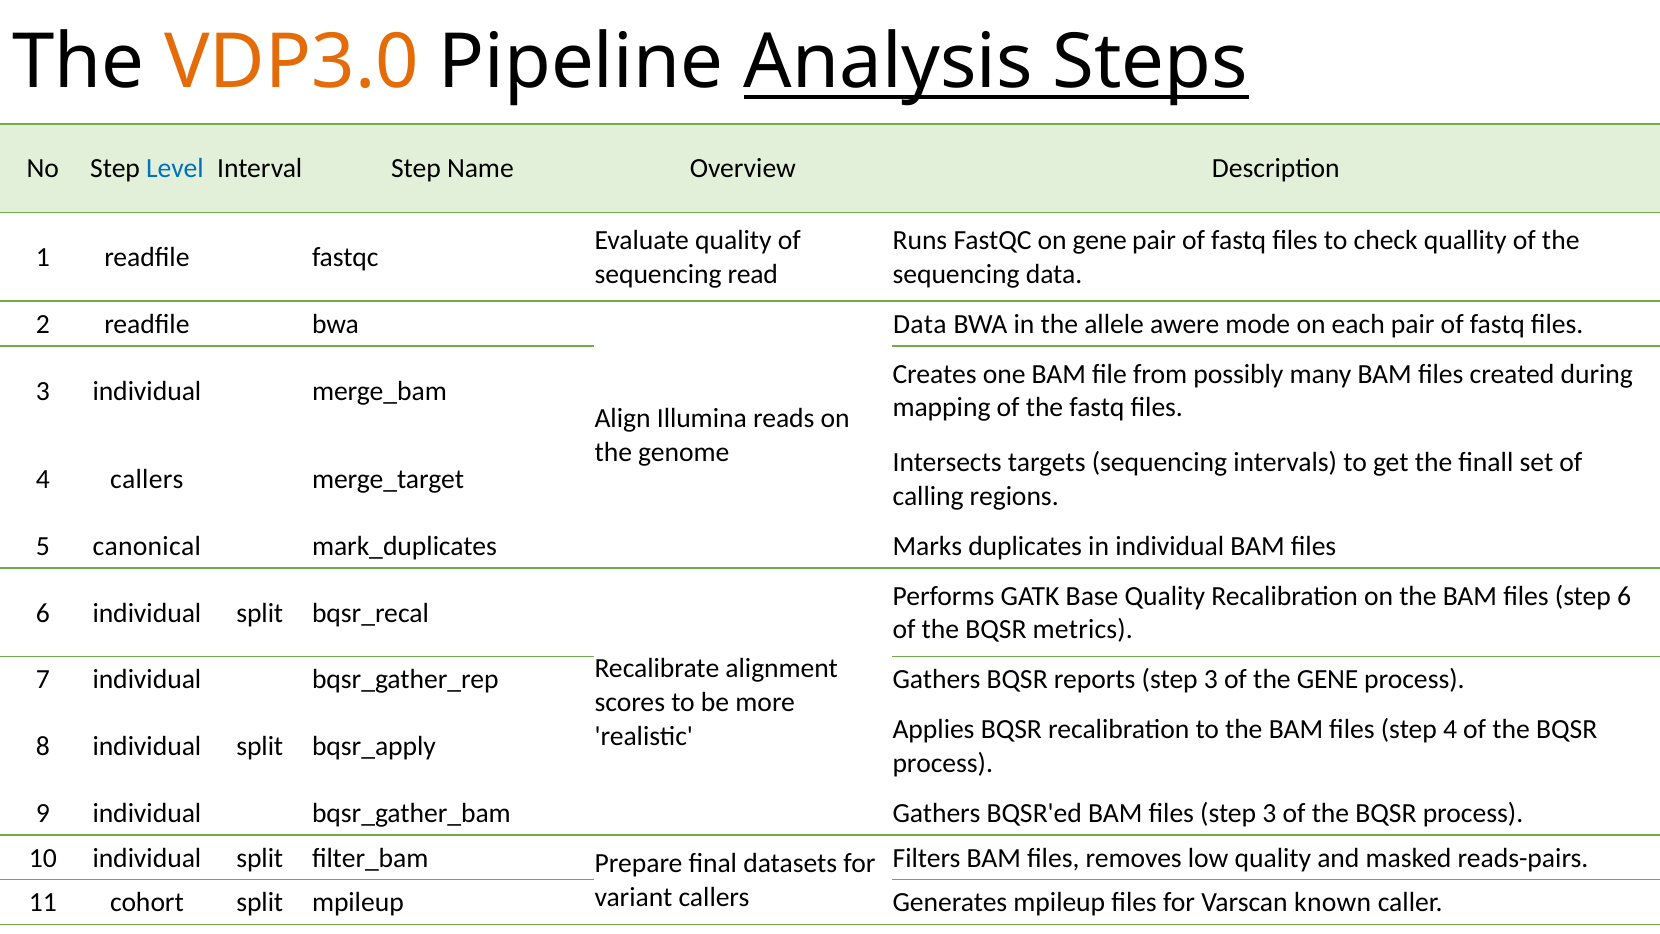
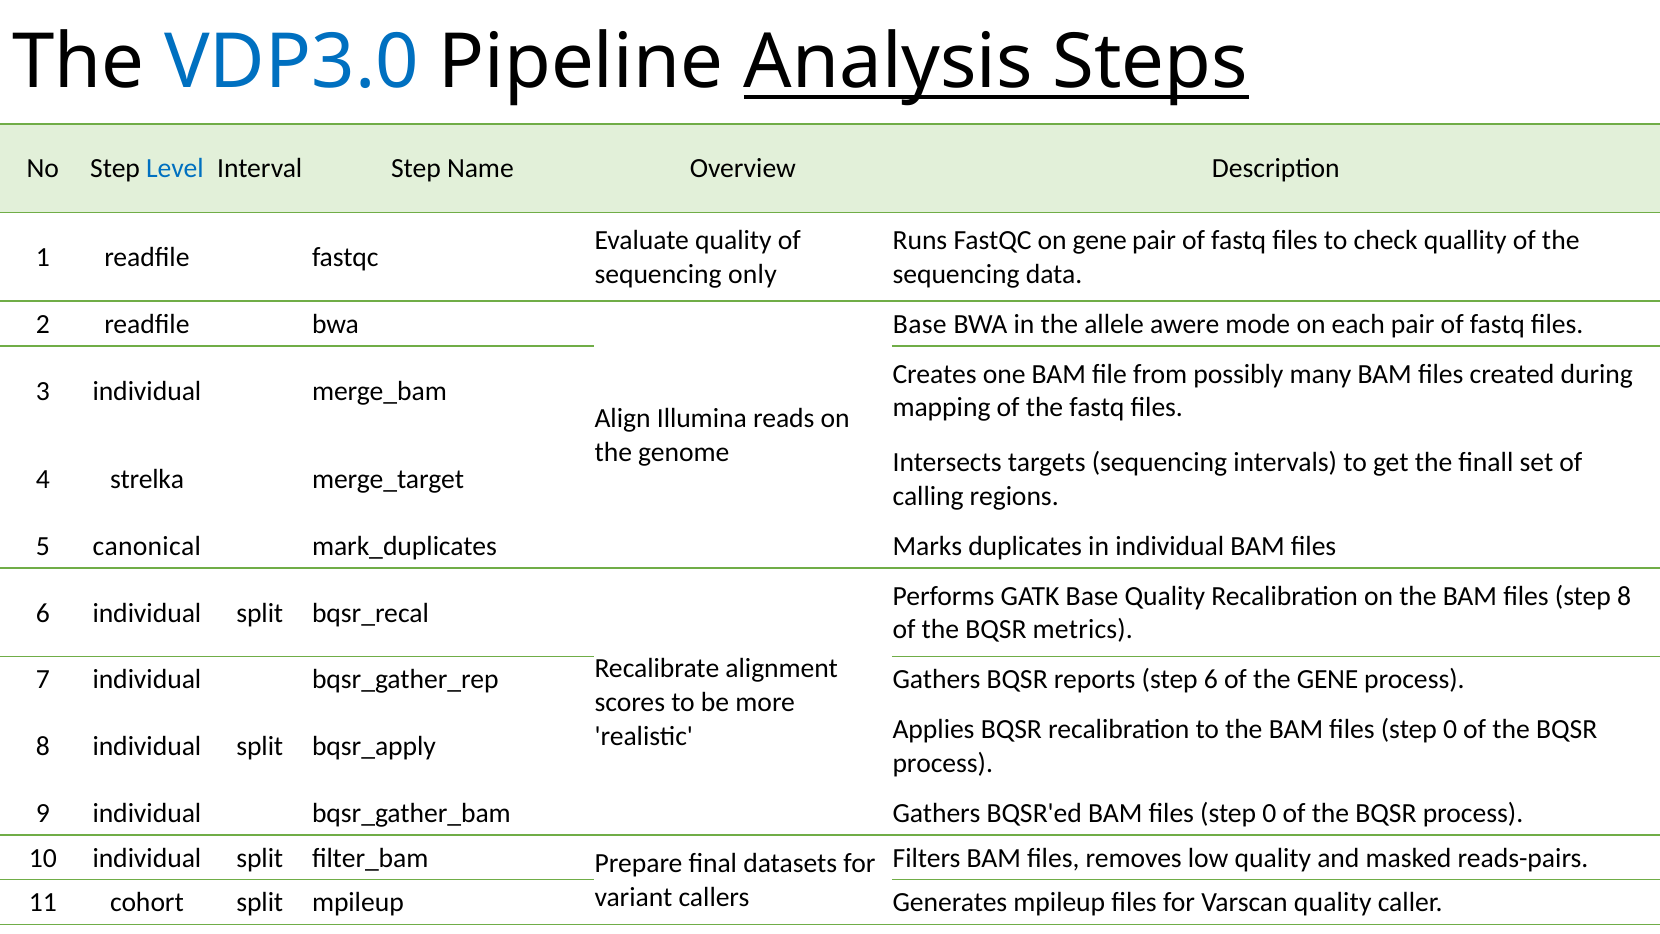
VDP3.0 colour: orange -> blue (292, 62)
read: read -> only (752, 274)
Data: Data -> Base (920, 324)
4 callers: callers -> strelka (147, 479)
step 6: 6 -> 8 (1624, 596)
reports step 3: 3 -> 6 (1211, 679)
4: 4 -> 0 (1450, 729)
3: 3 -> 0 (1269, 813)
Varscan known: known -> quality (1333, 903)
